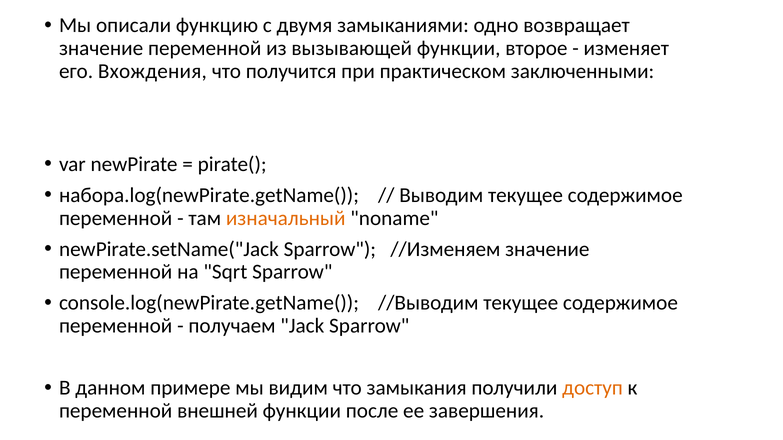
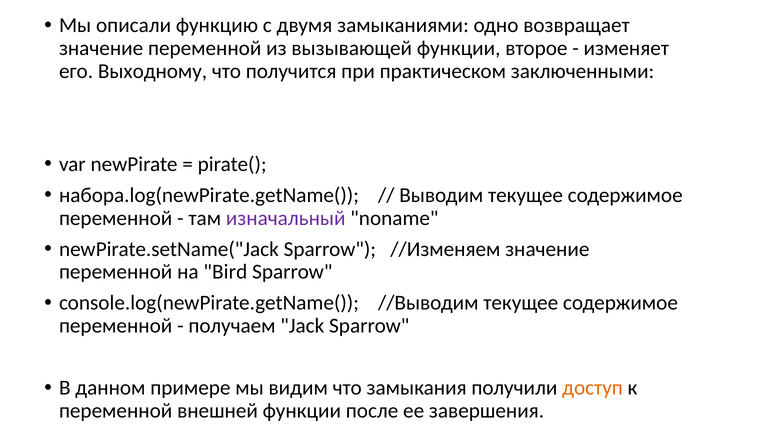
Вхождения: Вхождения -> Выходному (153, 71)
изначальный colour: orange -> purple (286, 218)
Sqrt: Sqrt -> Bird (225, 272)
